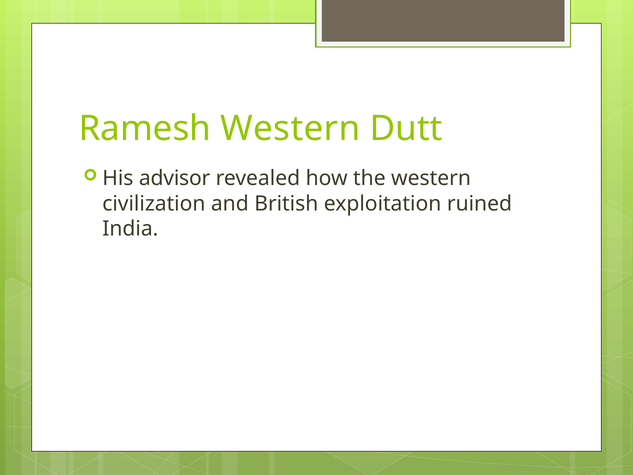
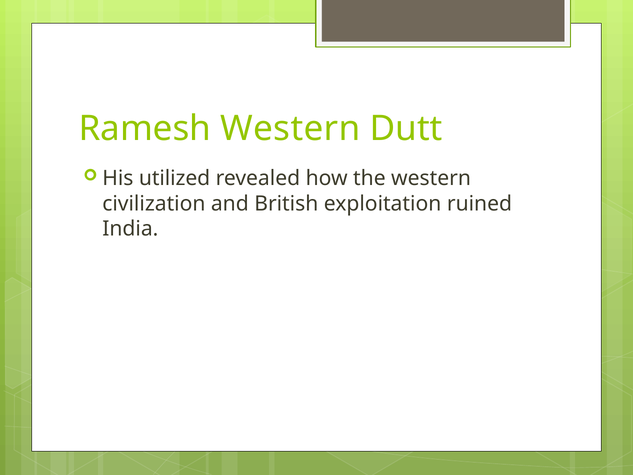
advisor: advisor -> utilized (175, 178)
